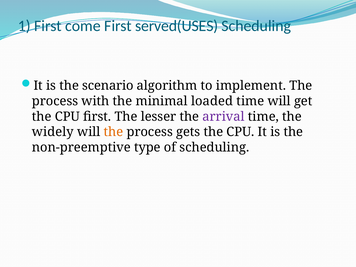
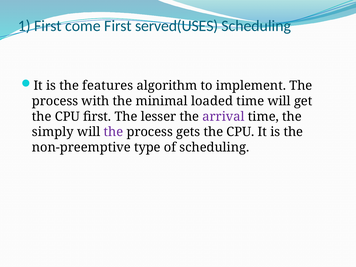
scenario: scenario -> features (108, 86)
widely: widely -> simply (53, 132)
the colour: orange -> purple (113, 132)
